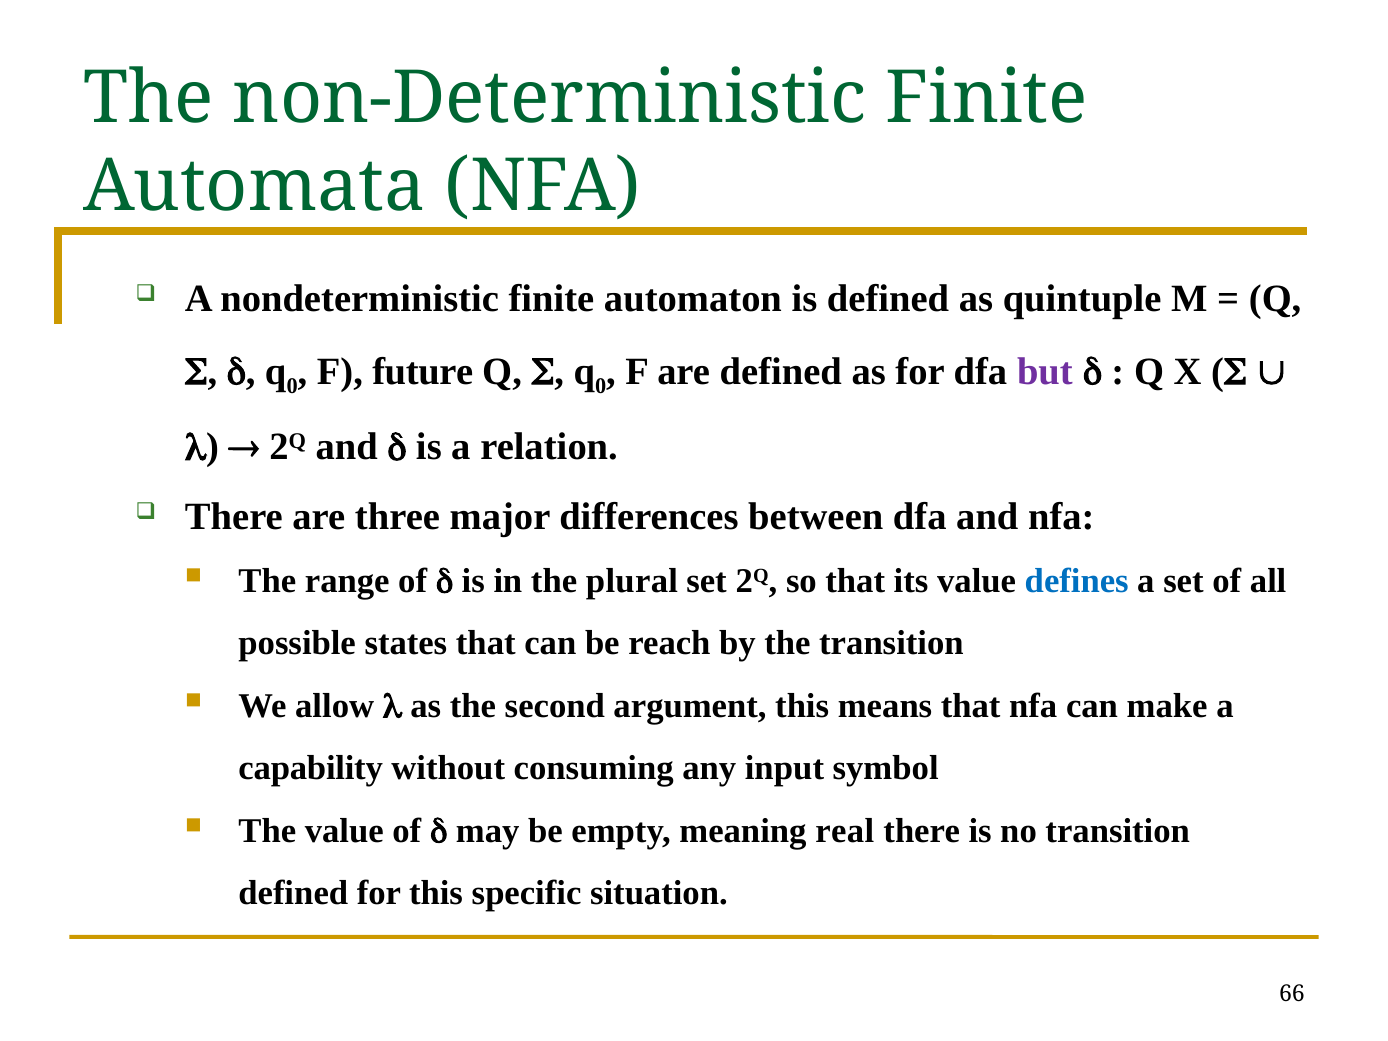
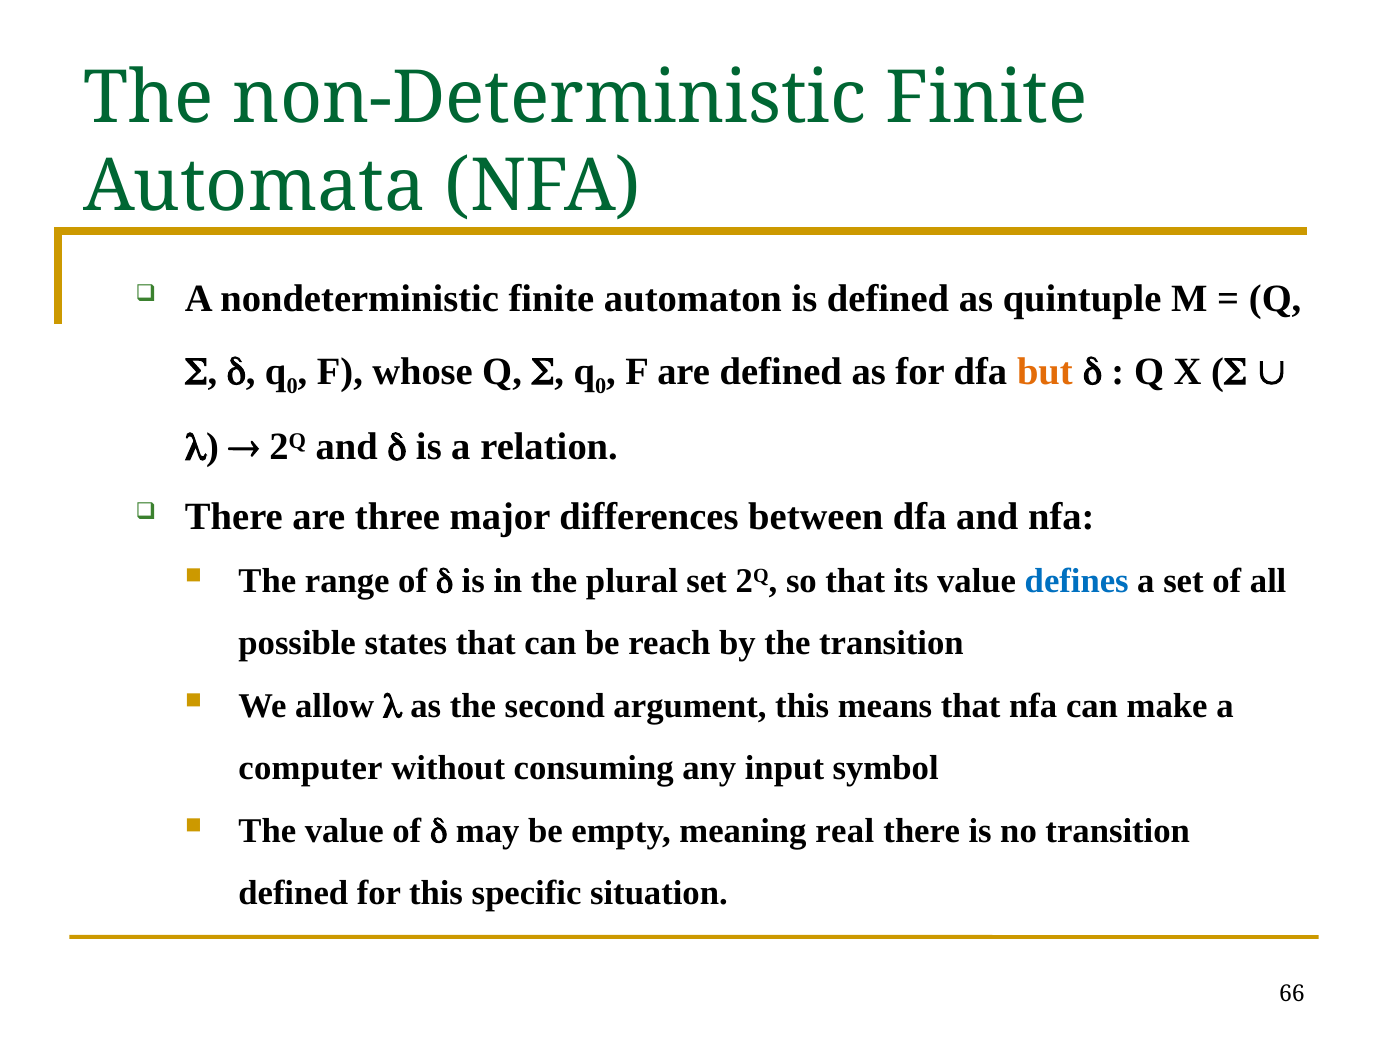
future: future -> whose (423, 371)
but colour: purple -> orange (1045, 371)
capability: capability -> computer (310, 768)
